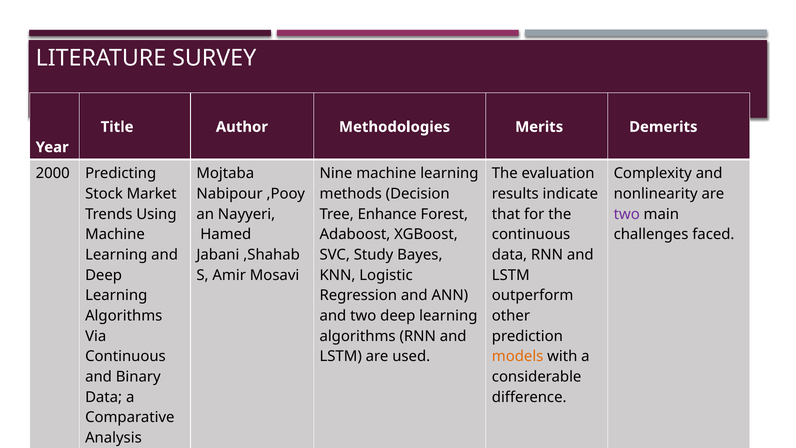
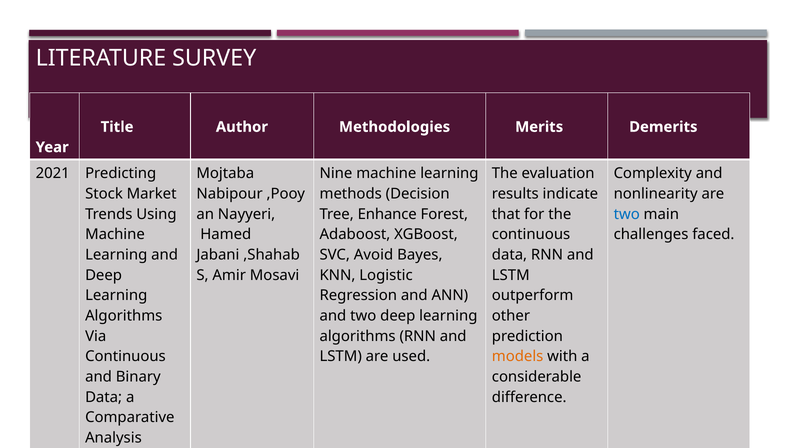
2000: 2000 -> 2021 (53, 173)
two colour: purple -> blue (627, 214)
Study: Study -> Avoid (374, 255)
